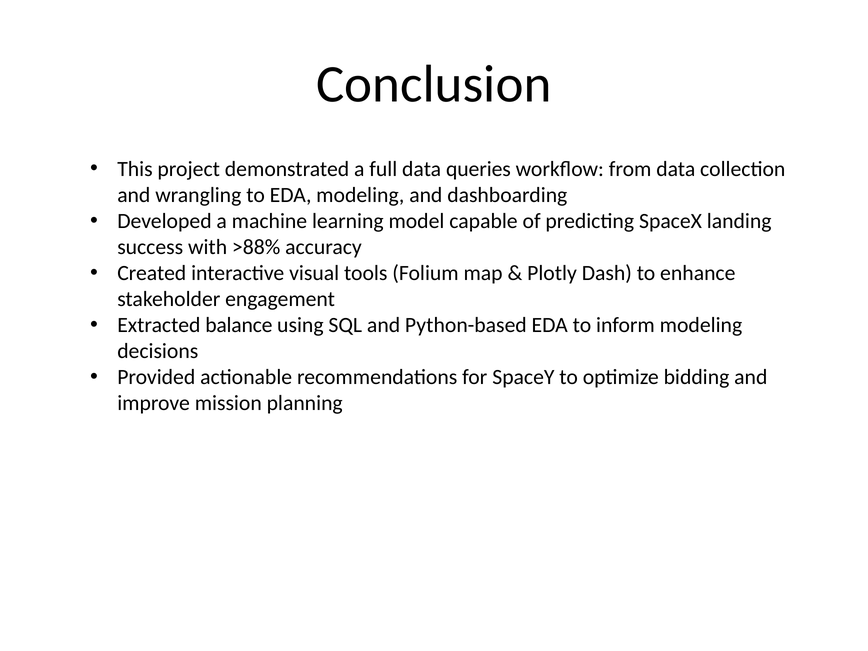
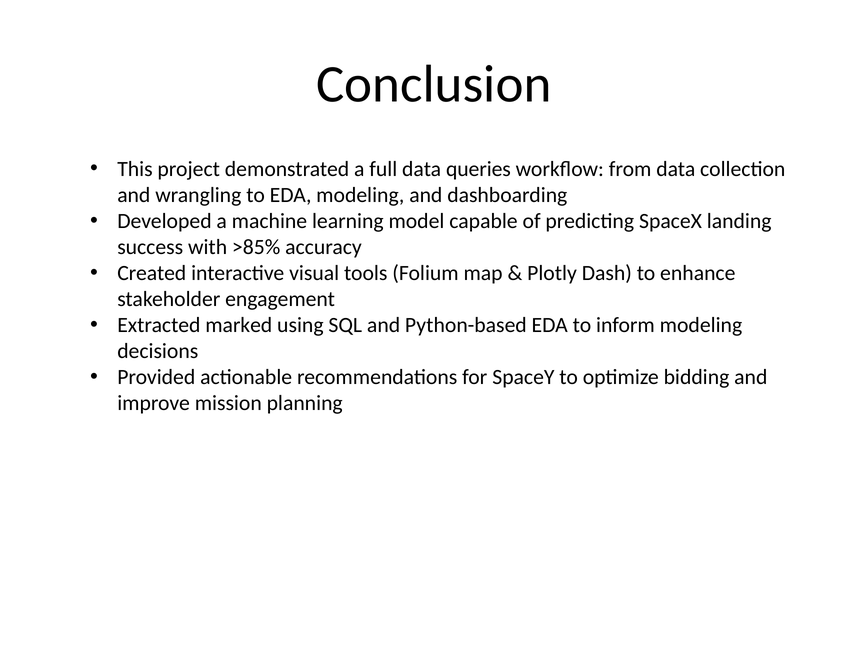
>88%: >88% -> >85% (256, 247)
balance: balance -> marked (239, 325)
